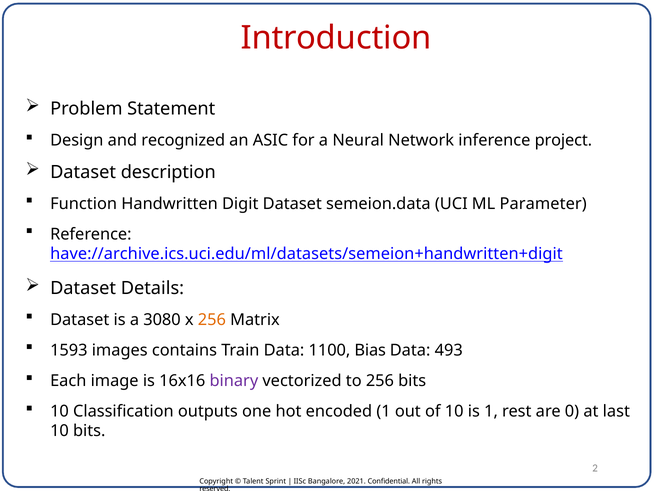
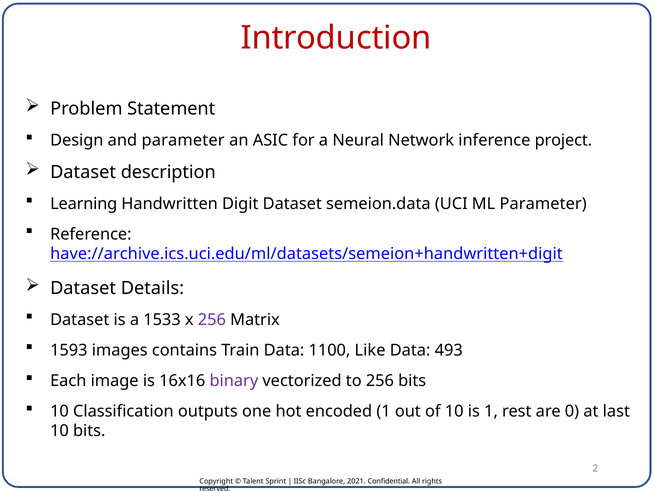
and recognized: recognized -> parameter (183, 140)
Function: Function -> Learning (84, 204)
3080: 3080 -> 1533 (162, 320)
256 colour: orange -> purple (212, 320)
Bias: Bias -> Like (370, 350)
